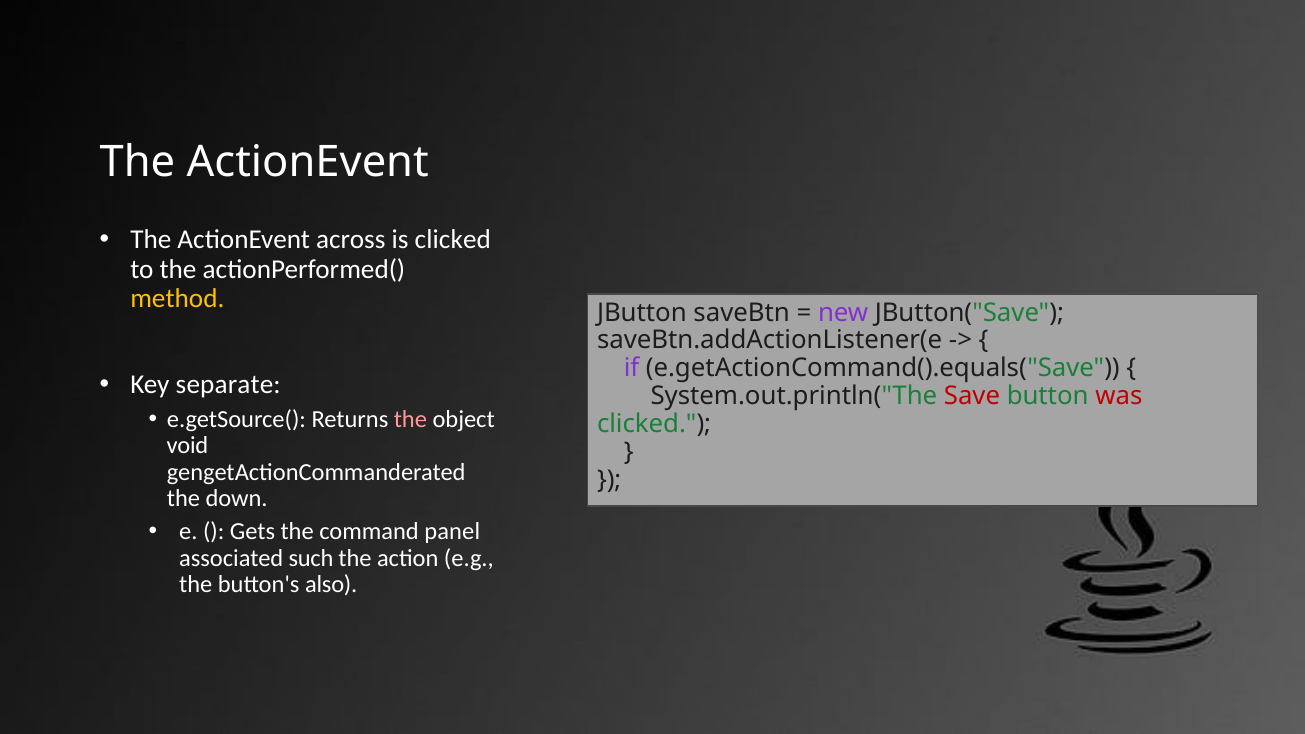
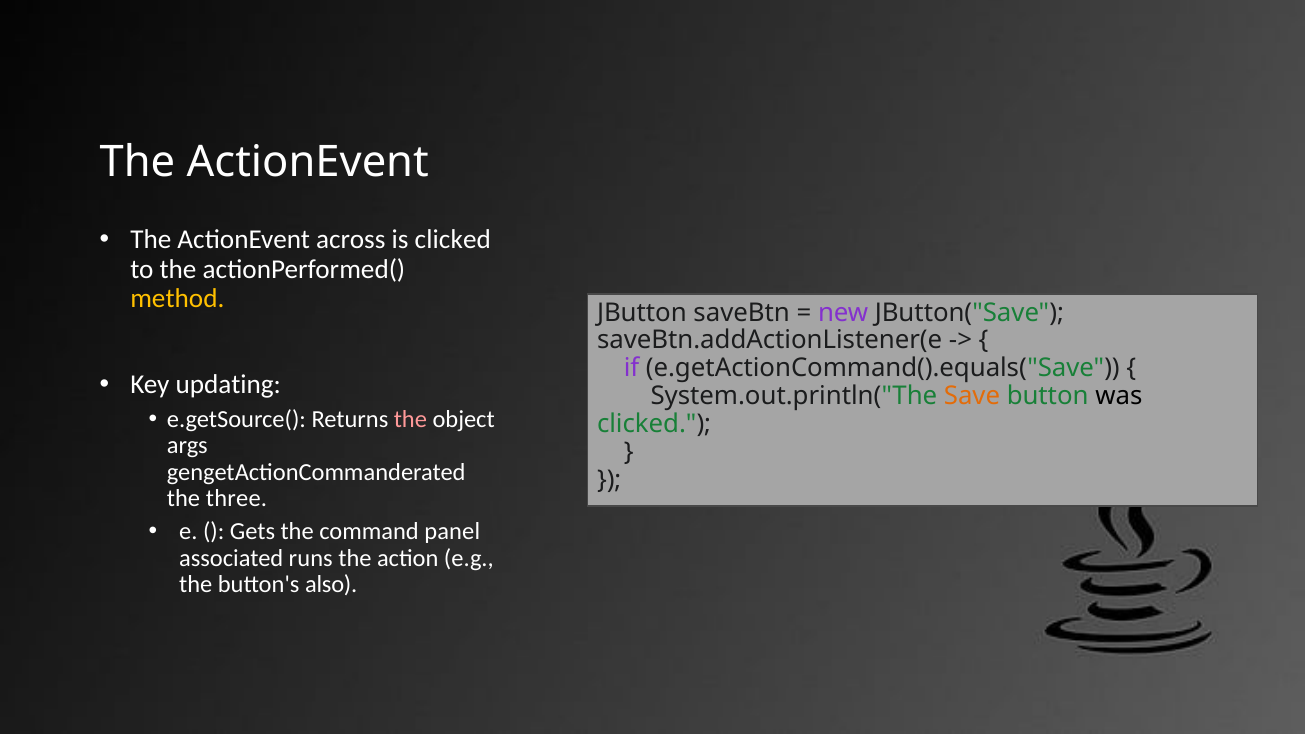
separate: separate -> updating (228, 384)
Save colour: red -> orange (972, 396)
was colour: red -> black (1119, 396)
void: void -> args (187, 446)
down: down -> three (236, 498)
such: such -> runs (311, 558)
